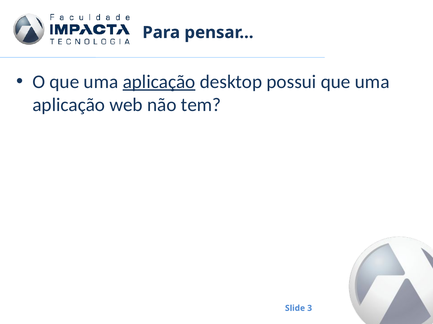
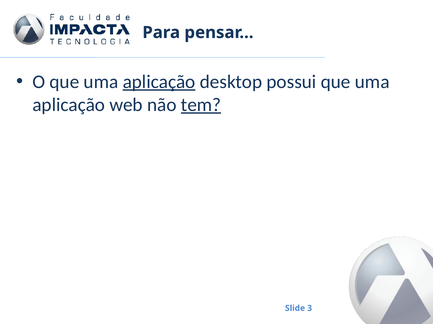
tem underline: none -> present (201, 105)
